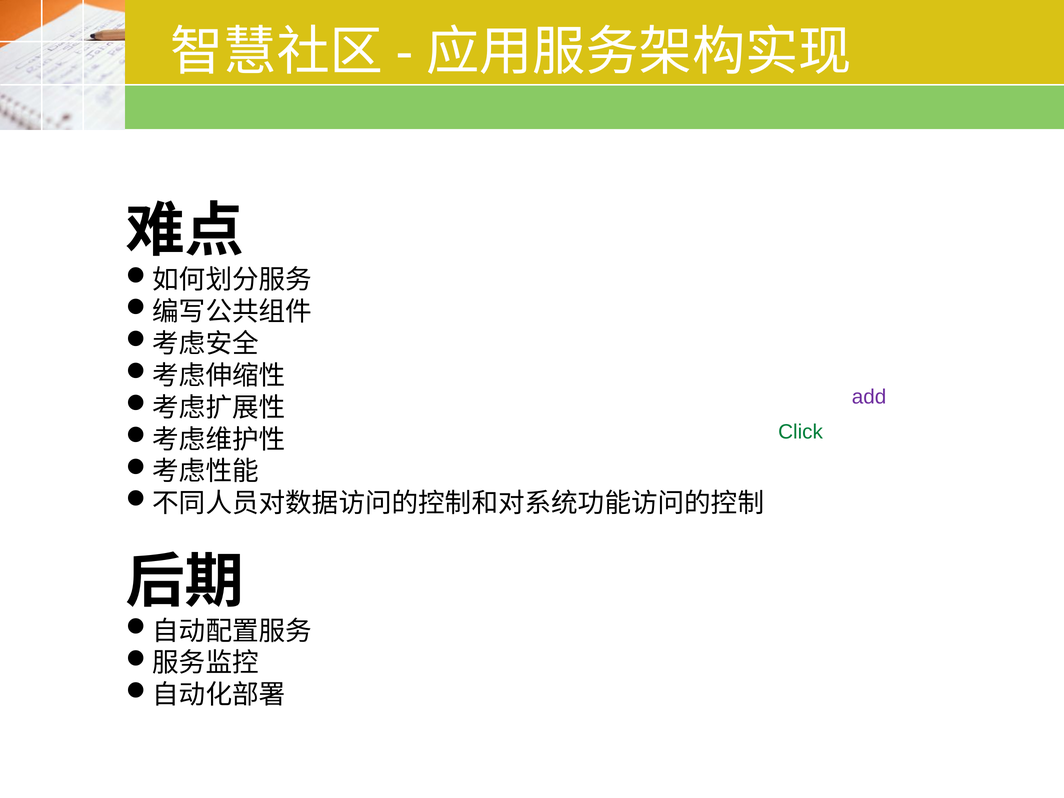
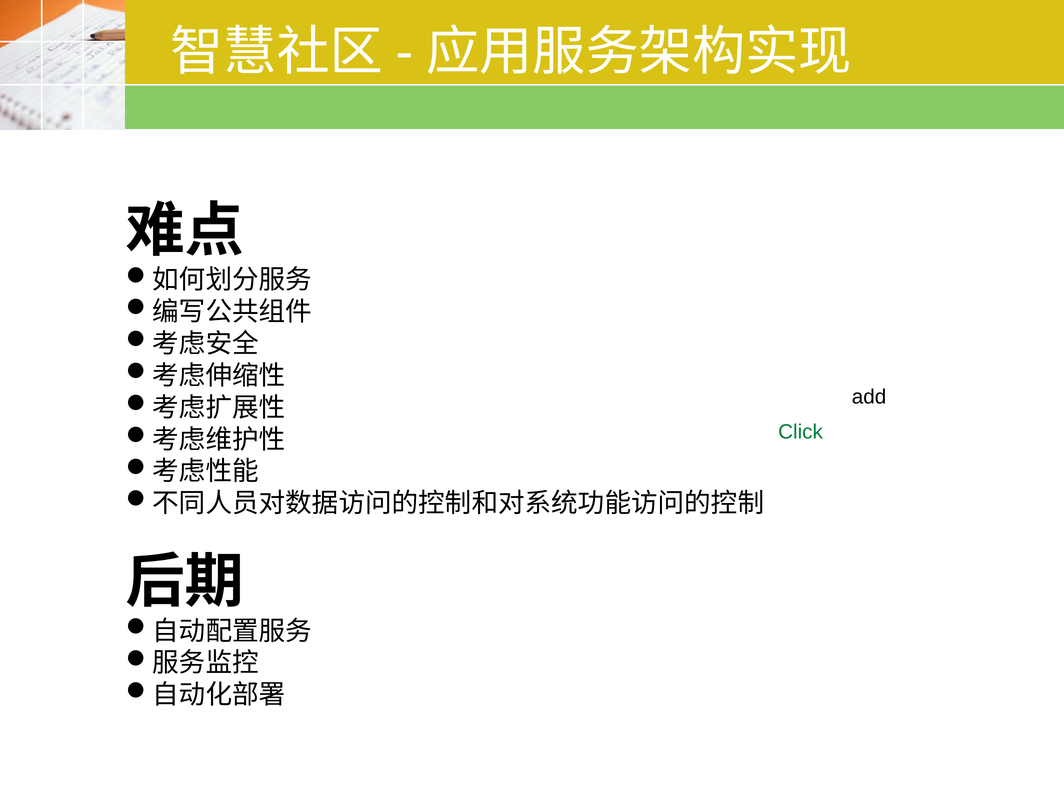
add colour: purple -> black (869, 397)
